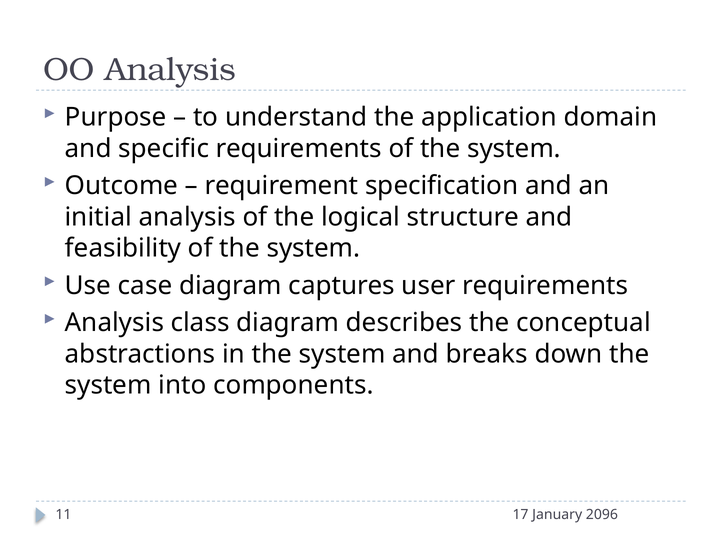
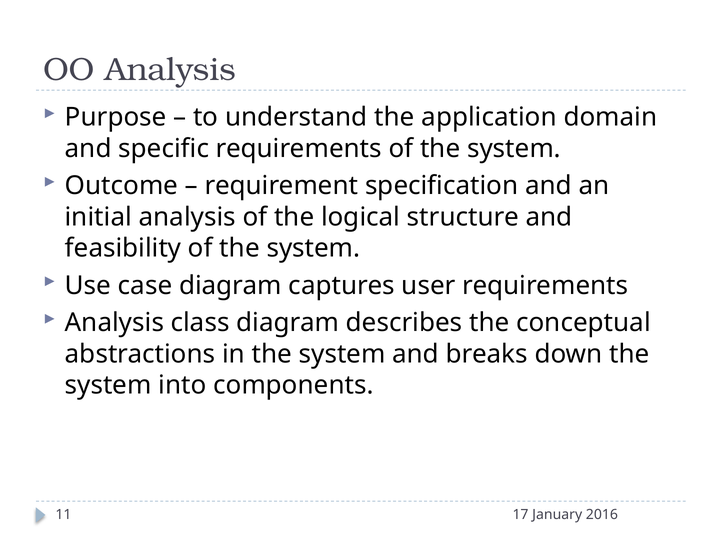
2096: 2096 -> 2016 (602, 515)
